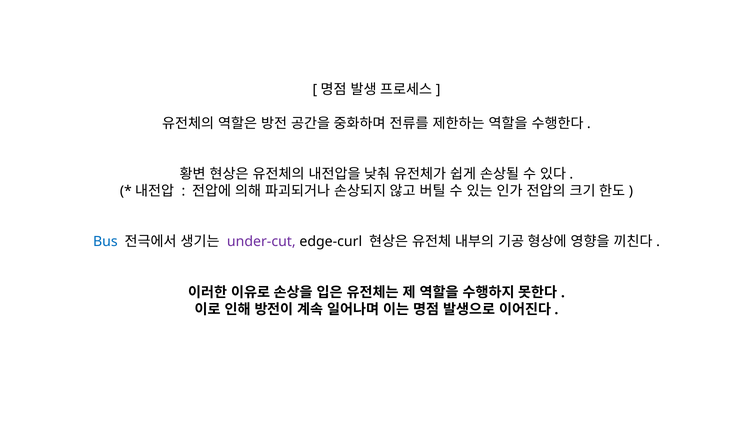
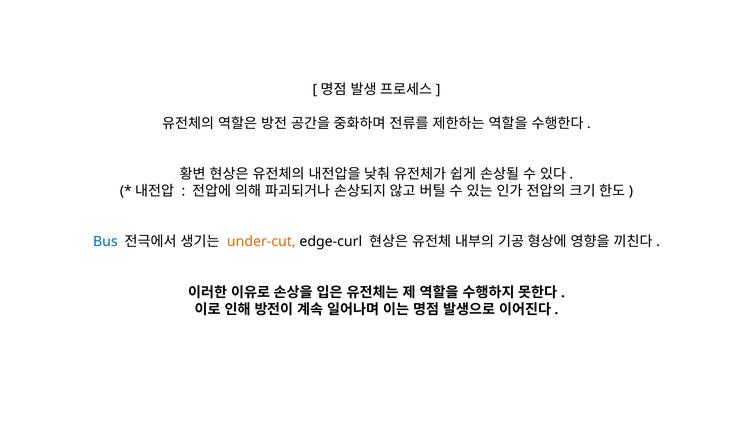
under-cut colour: purple -> orange (261, 242)
